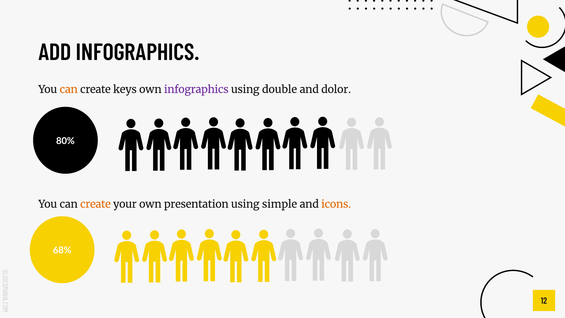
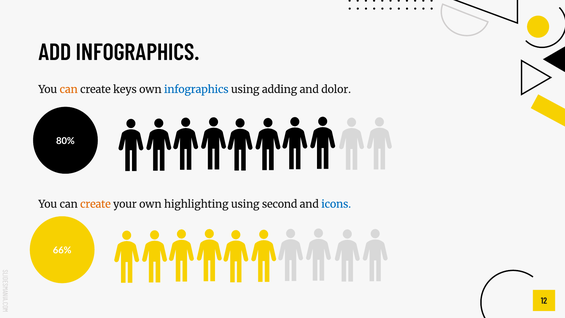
infographics colour: purple -> blue (196, 89)
double: double -> adding (280, 89)
presentation: presentation -> highlighting (196, 204)
simple: simple -> second (280, 204)
icons colour: orange -> blue (336, 204)
68%: 68% -> 66% (62, 250)
